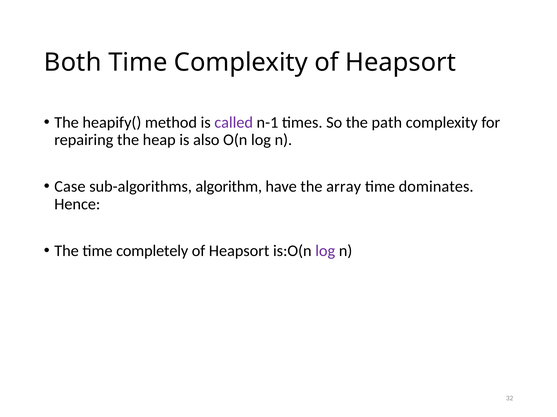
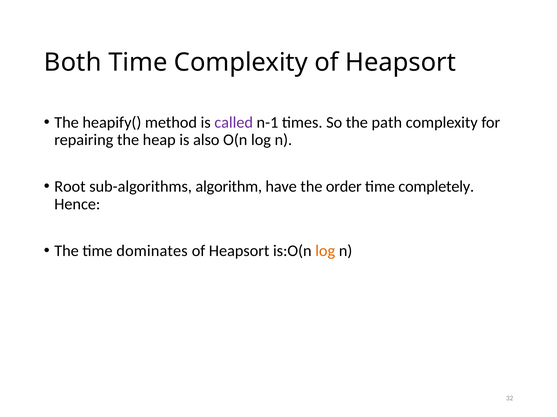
Case: Case -> Root (70, 187)
array: array -> order (344, 187)
dominates: dominates -> completely (436, 187)
completely: completely -> dominates (152, 251)
log colour: purple -> orange (325, 251)
